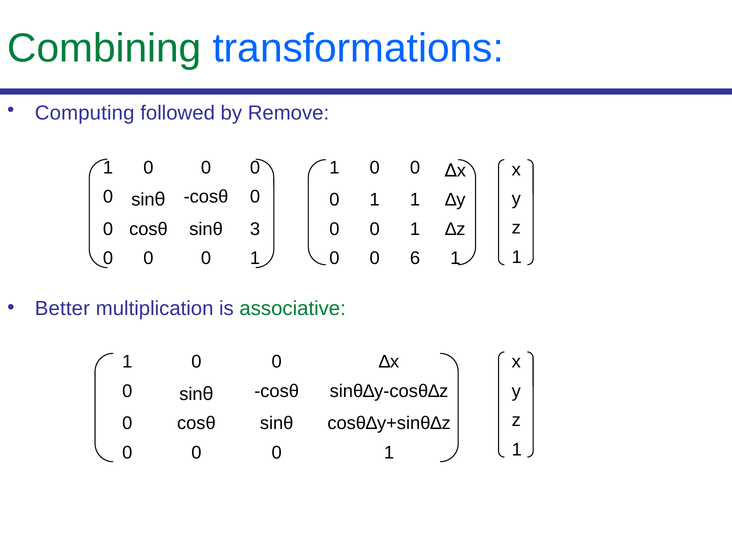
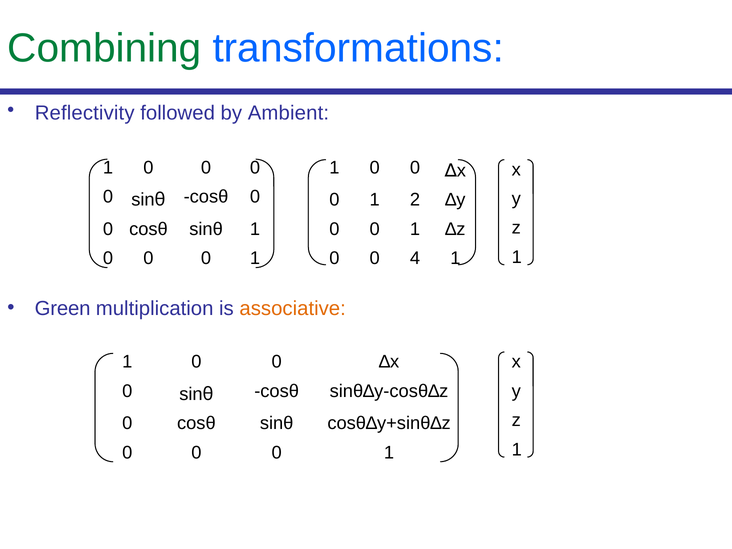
Computing: Computing -> Reflectivity (85, 113)
Remove: Remove -> Ambient (288, 113)
1: 1 -> 2 (415, 200)
sinθ 3: 3 -> 1 (255, 229)
6: 6 -> 4 (415, 258)
Better: Better -> Green (63, 308)
associative colour: green -> orange (293, 308)
